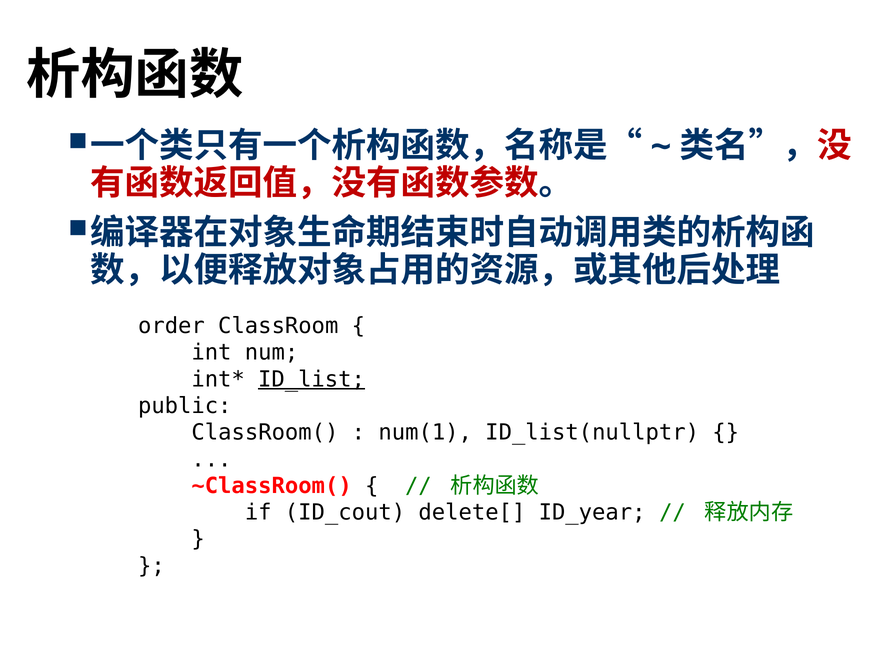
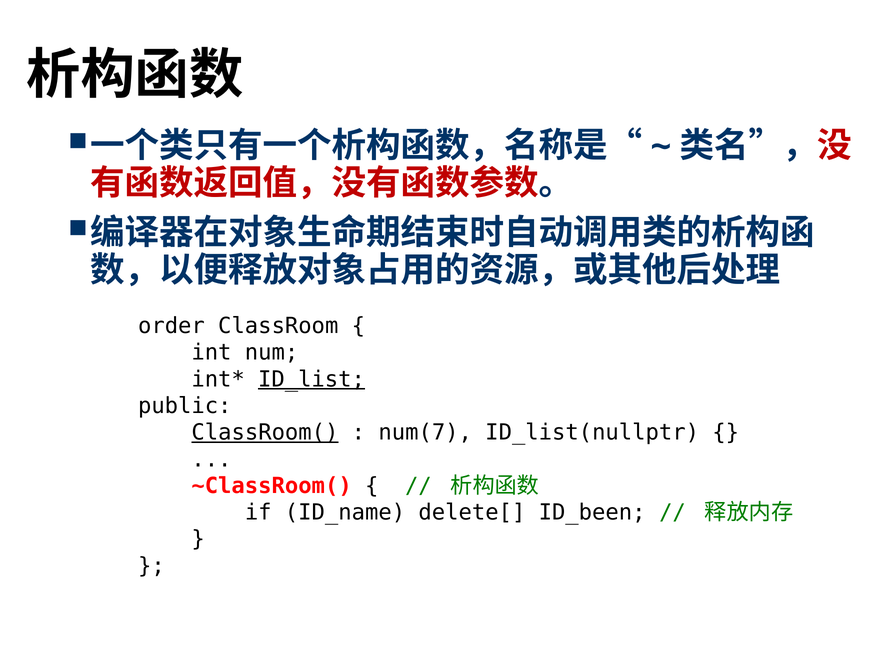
ClassRoom( underline: none -> present (265, 433)
num(1: num(1 -> num(7 (425, 433)
ID_cout: ID_cout -> ID_name (345, 512)
ID_year: ID_year -> ID_been (592, 512)
